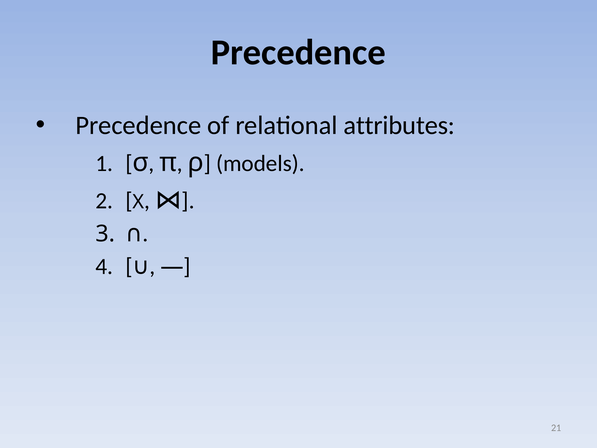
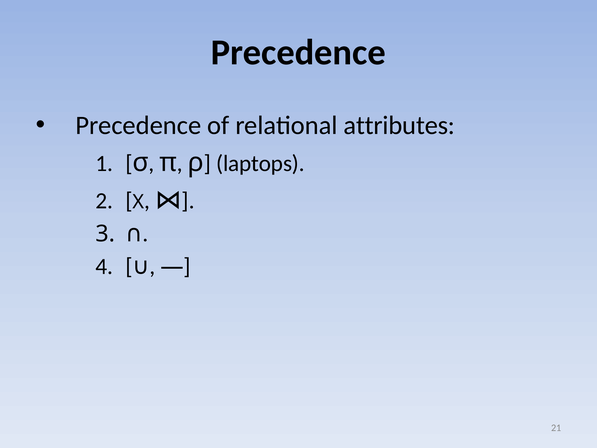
models: models -> laptops (260, 163)
